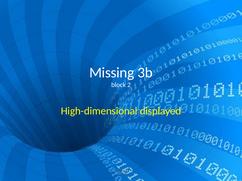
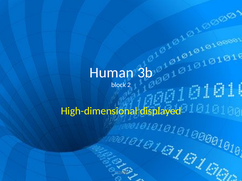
Missing: Missing -> Human (112, 73)
